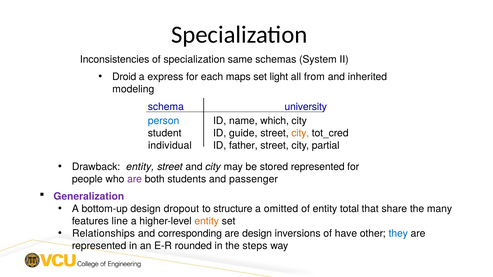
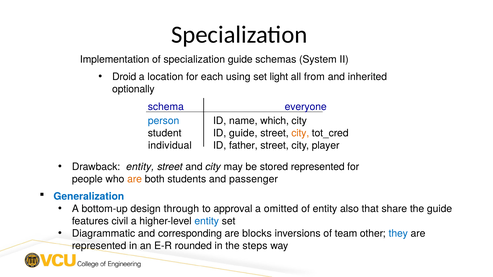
Inconsistencies: Inconsistencies -> Implementation (115, 59)
specialization same: same -> guide (240, 59)
express: express -> location (165, 77)
maps: maps -> using (238, 77)
modeling: modeling -> optionally (133, 89)
university: university -> everyone (306, 107)
partial: partial -> player (326, 146)
are colour: purple -> orange (135, 179)
Generalization colour: purple -> blue (89, 197)
dropout: dropout -> through (181, 209)
structure: structure -> approval (233, 209)
total: total -> also (349, 209)
the many: many -> guide (440, 209)
line: line -> civil (120, 221)
entity colour: orange -> blue (207, 221)
Relationships: Relationships -> Diagrammatic (104, 234)
are design: design -> blocks (257, 234)
have: have -> team (346, 234)
